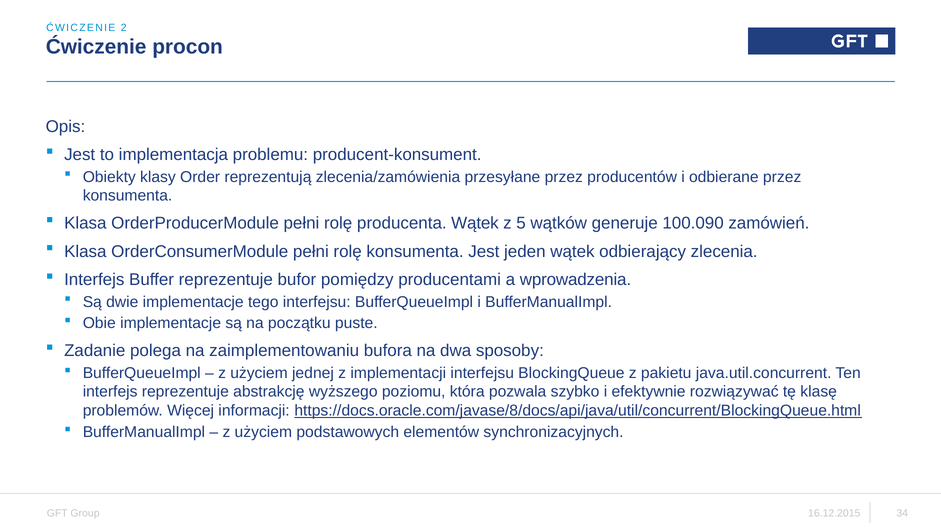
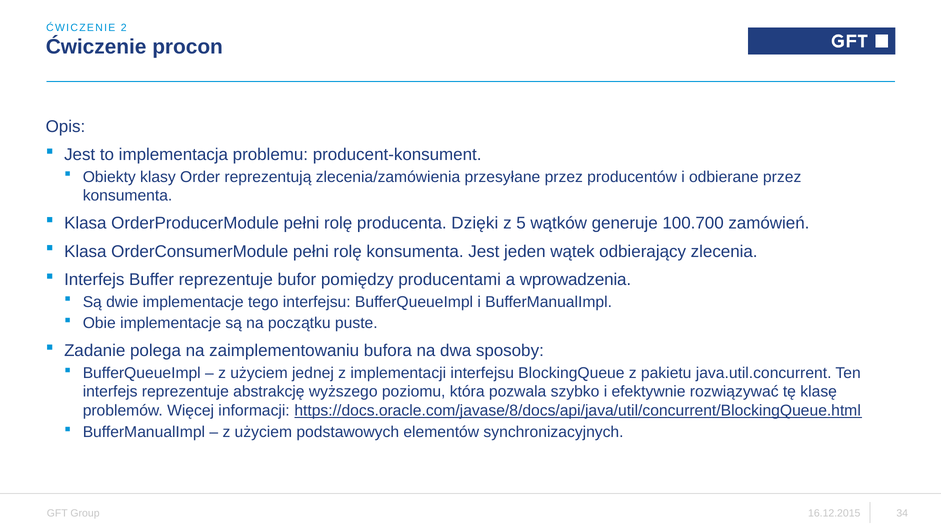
producenta Wątek: Wątek -> Dzięki (475, 223)
100.090: 100.090 -> 100.700 (693, 223)
